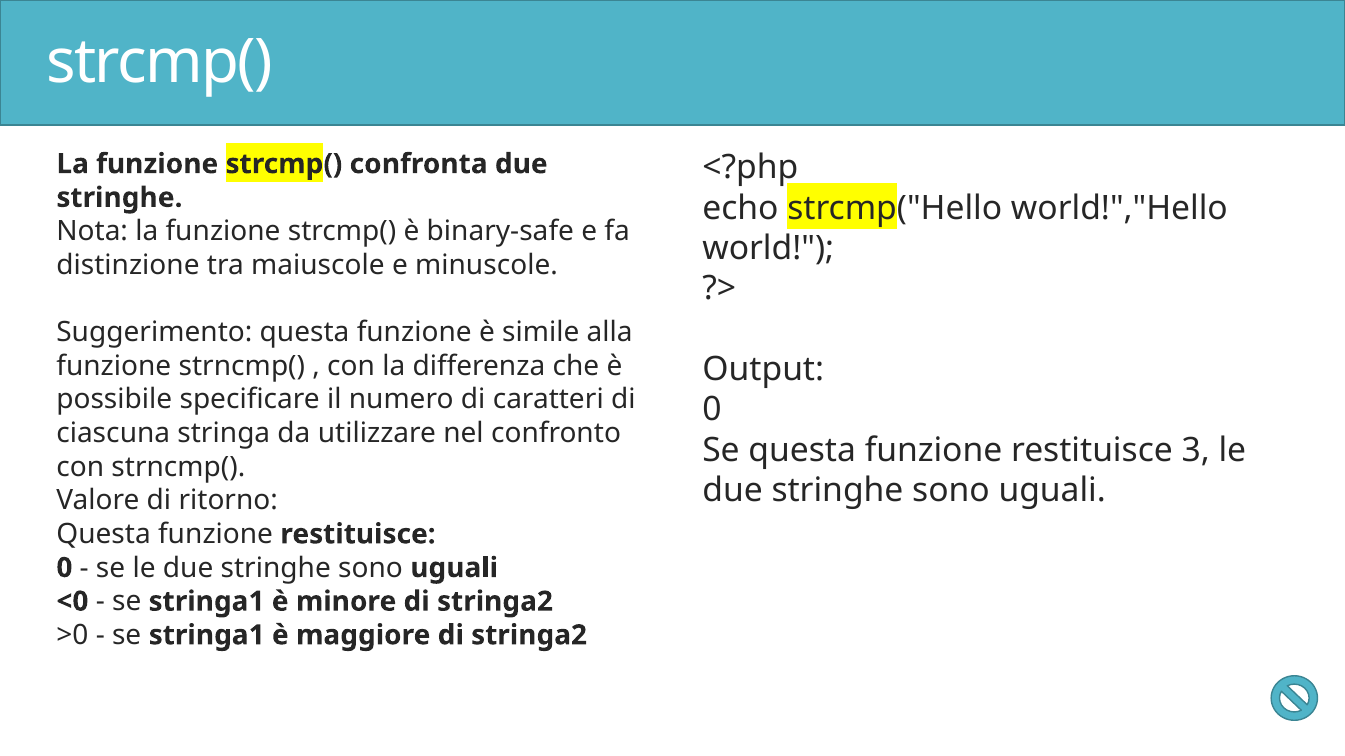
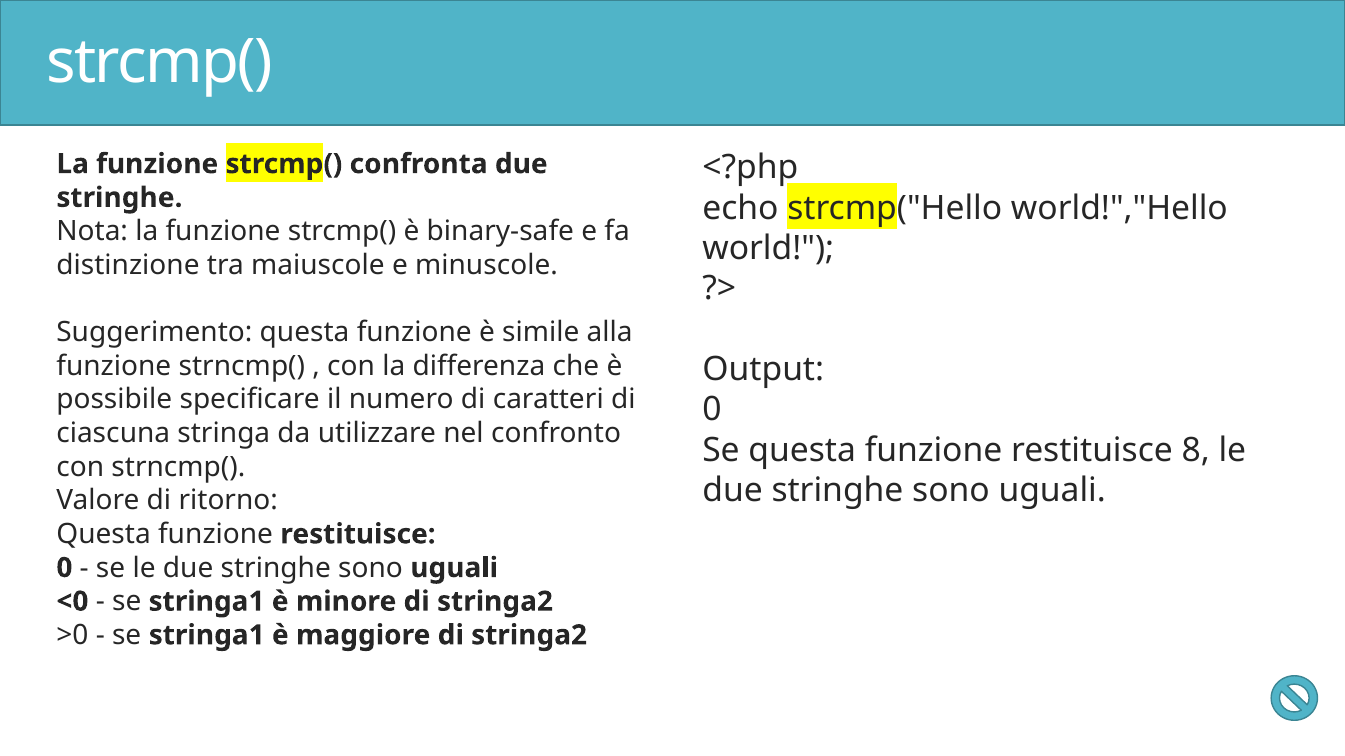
3: 3 -> 8 (1196, 450)
